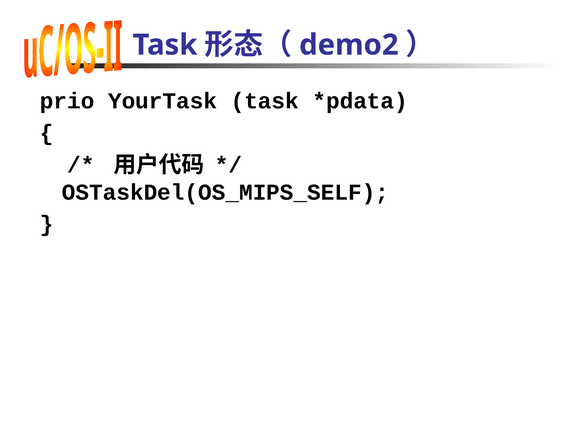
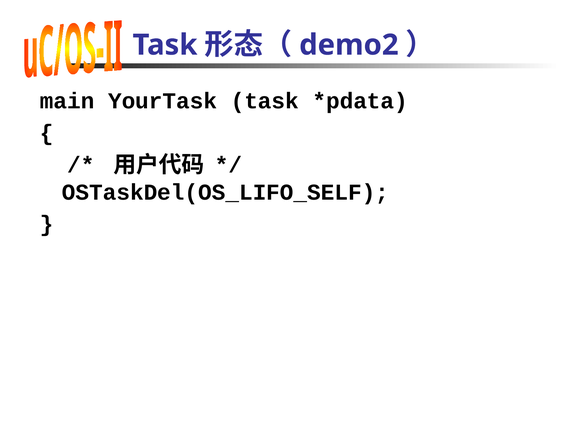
prio: prio -> main (67, 101)
OSTaskDel(OS_MIPS_SELF: OSTaskDel(OS_MIPS_SELF -> OSTaskDel(OS_LIFO_SELF (225, 192)
